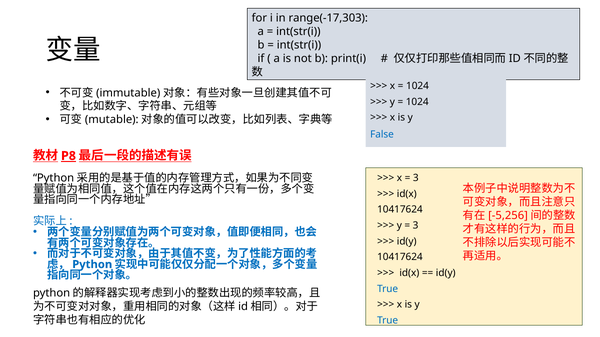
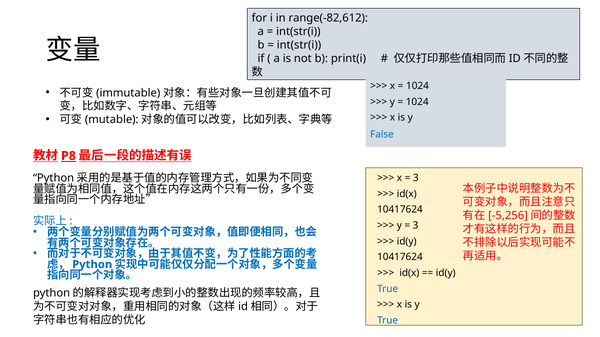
range(-17,303: range(-17,303 -> range(-82,612 (328, 18)
